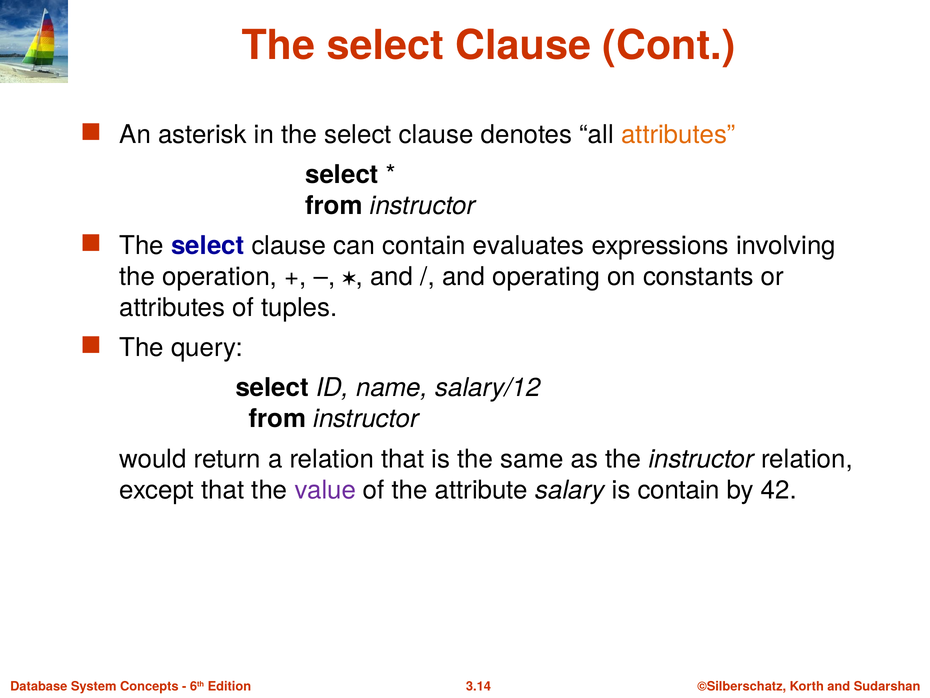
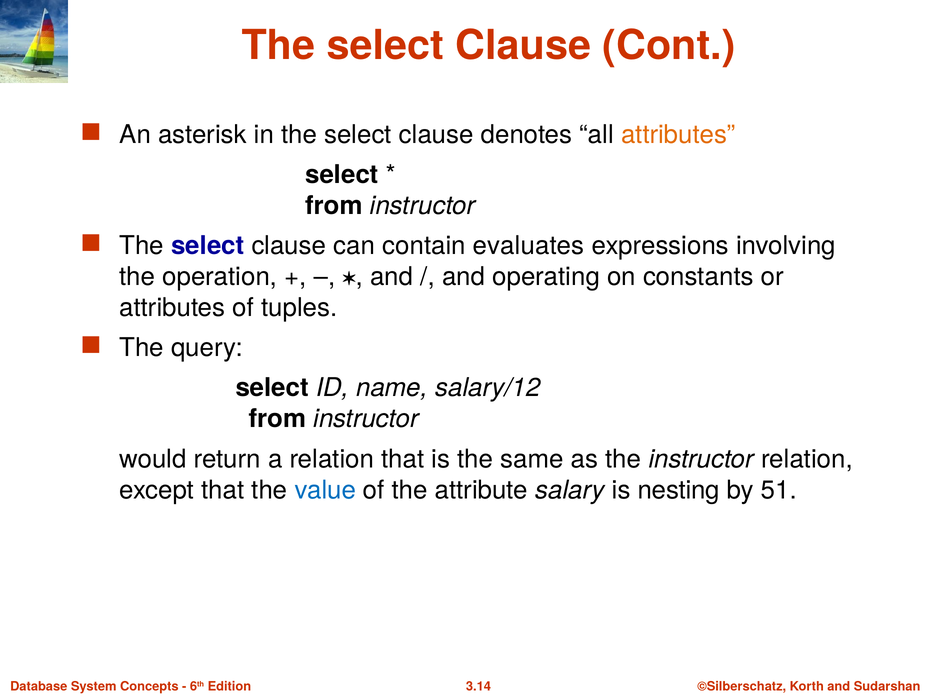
value colour: purple -> blue (325, 490)
is contain: contain -> nesting (679, 490)
42: 42 -> 51 (779, 490)
